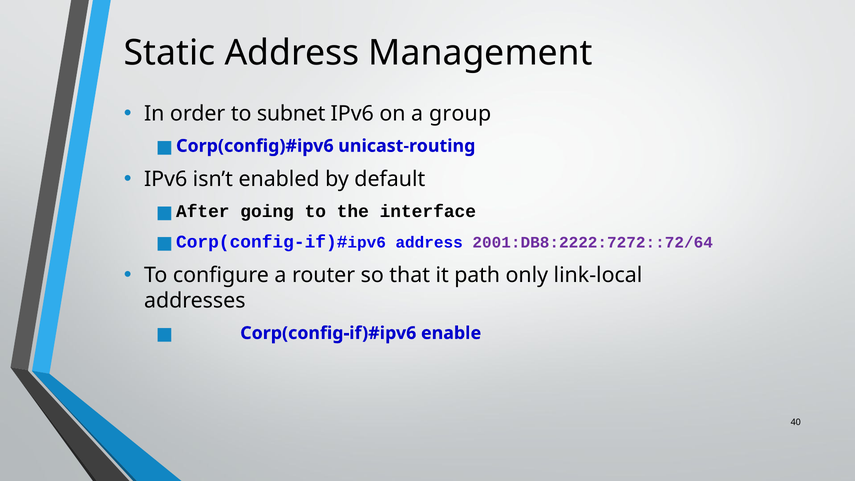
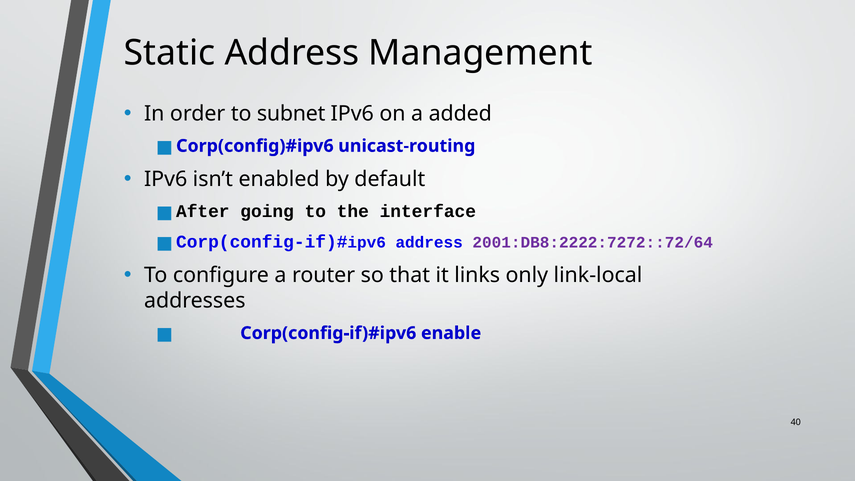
group: group -> added (460, 114)
path: path -> links (477, 275)
